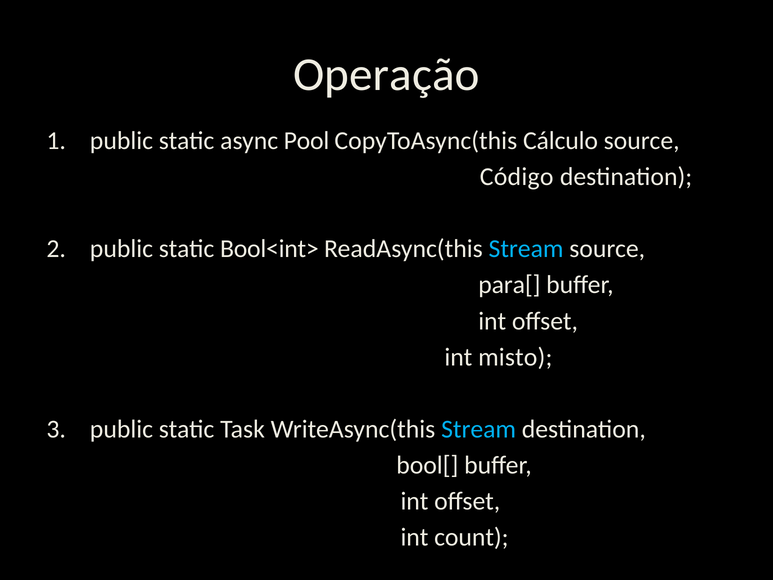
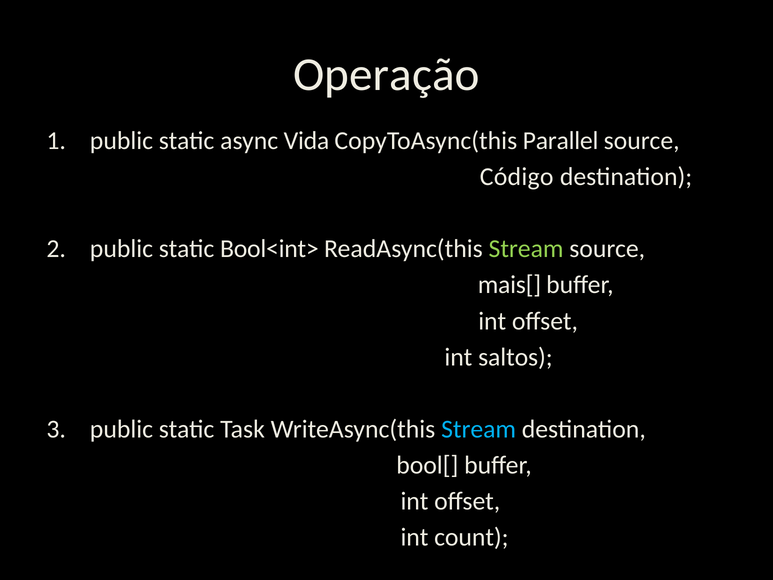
Pool: Pool -> Vida (306, 141)
Cálculo: Cálculo -> Parallel (561, 141)
Stream colour: light blue -> light green (526, 249)
para[: para[ -> mais[ (509, 285)
misto: misto -> saltos (515, 357)
